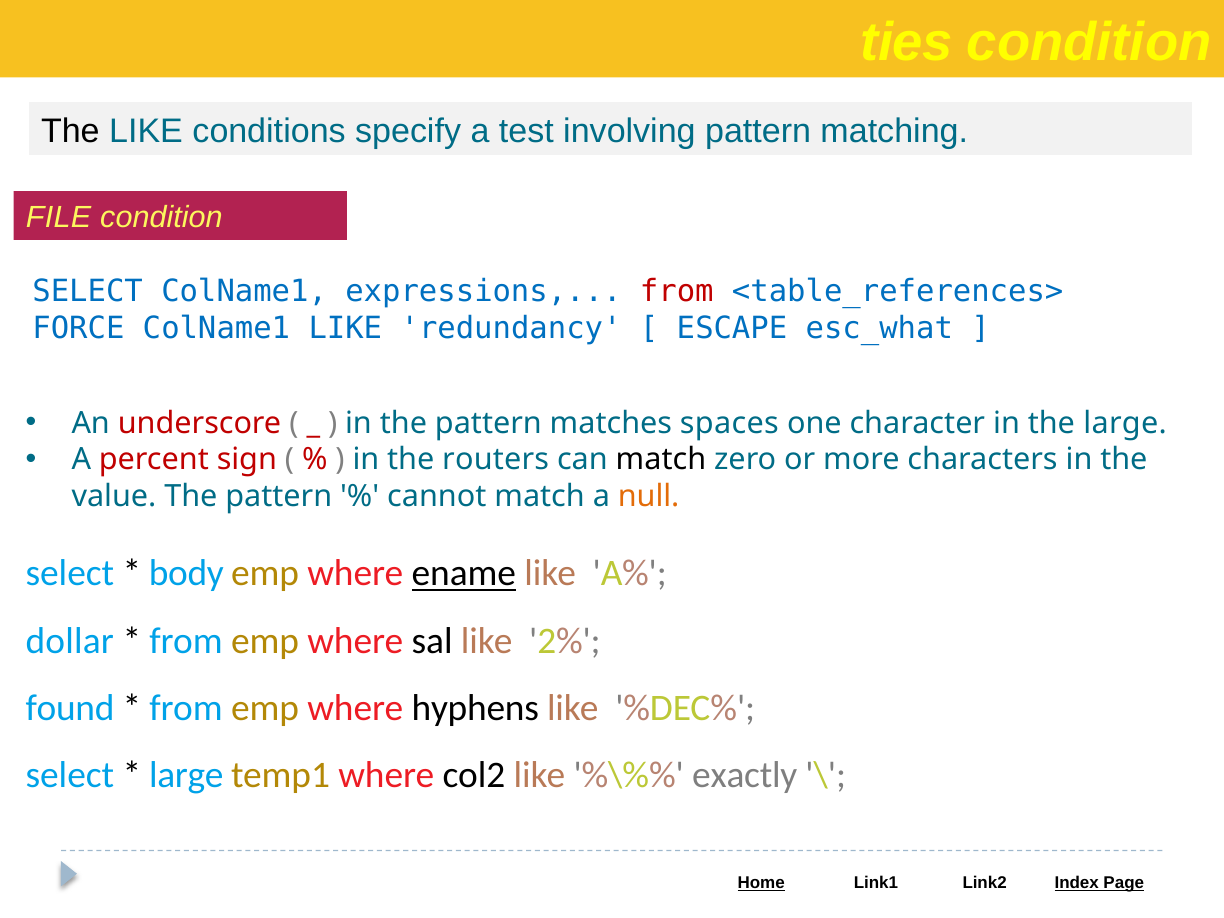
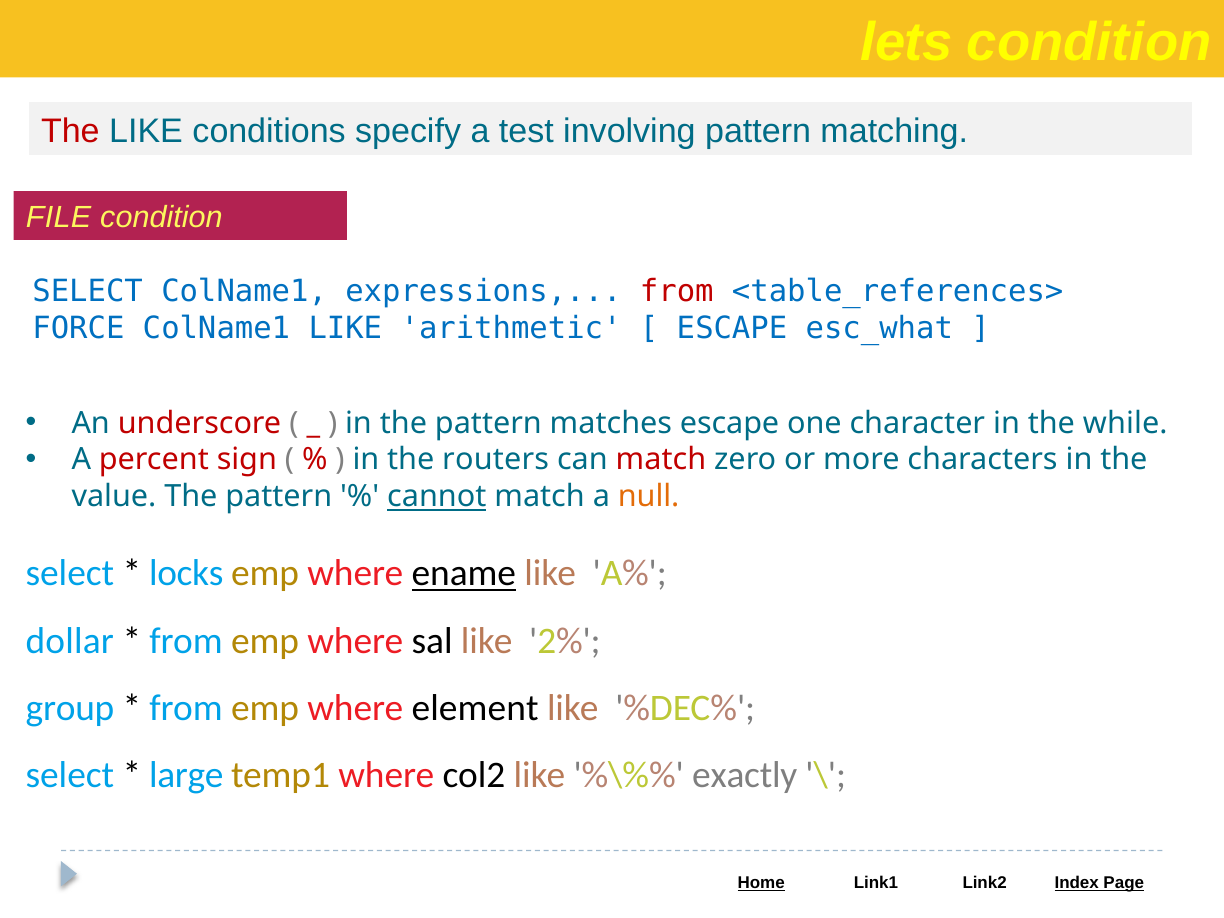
ties: ties -> lets (907, 42)
The colour: black -> red (70, 131)
redundancy: redundancy -> arithmetic (511, 328)
matches spaces: spaces -> escape (730, 423)
the large: large -> while (1125, 423)
match colour: black -> red (661, 460)
cannot underline: none -> present (437, 497)
body: body -> locks (186, 574)
found: found -> group (70, 708)
hyphens: hyphens -> element (475, 708)
